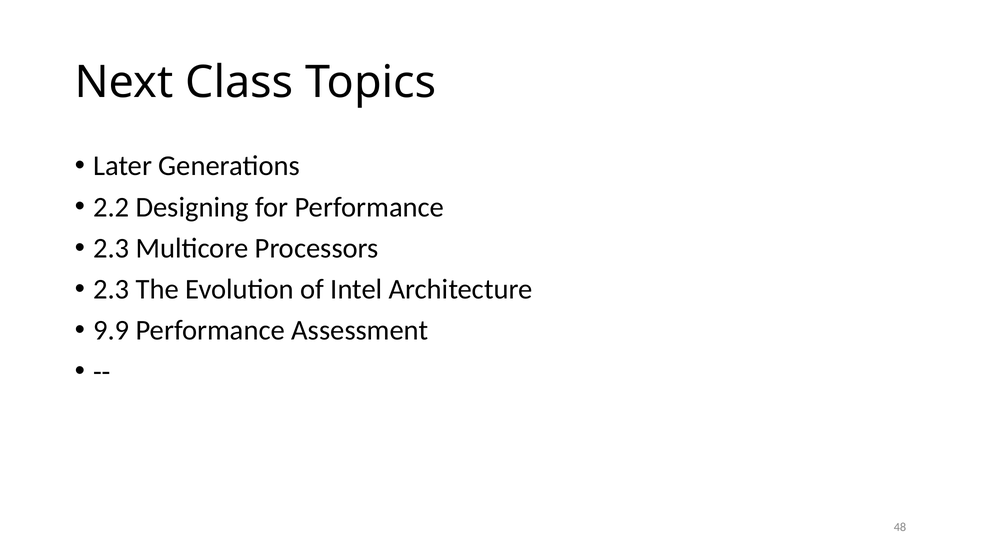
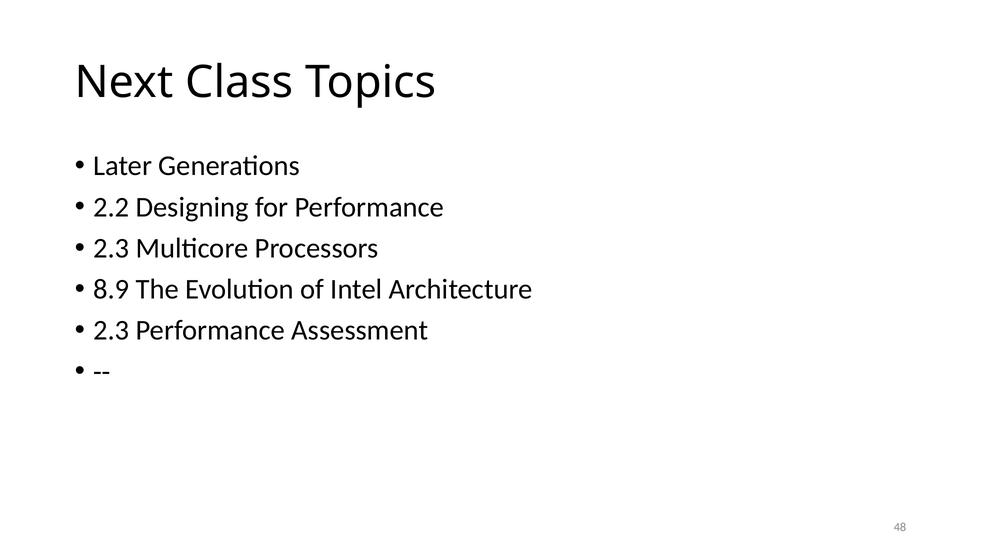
2.3: 2.3 -> 8.9 (111, 289)
9.9: 9.9 -> 2.3 (111, 330)
